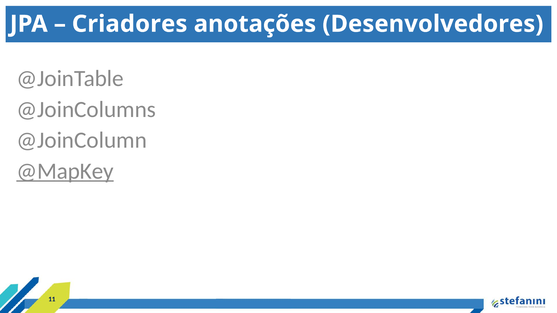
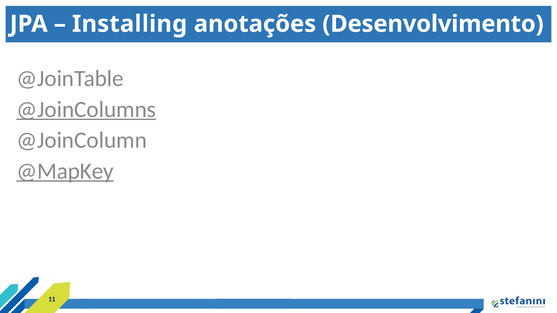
Criadores: Criadores -> Installing (130, 24)
Desenvolvedores: Desenvolvedores -> Desenvolvimento (433, 24)
@JoinColumns underline: none -> present (86, 110)
